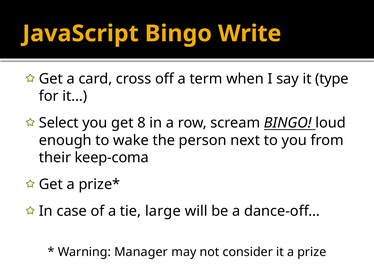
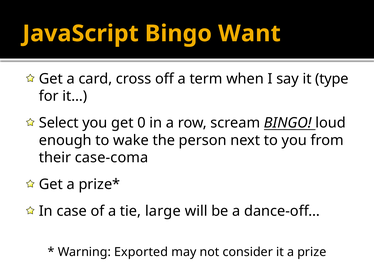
Write: Write -> Want (249, 34)
8: 8 -> 0 (142, 123)
keep-coma: keep-coma -> case-coma (112, 158)
Manager: Manager -> Exported (141, 252)
